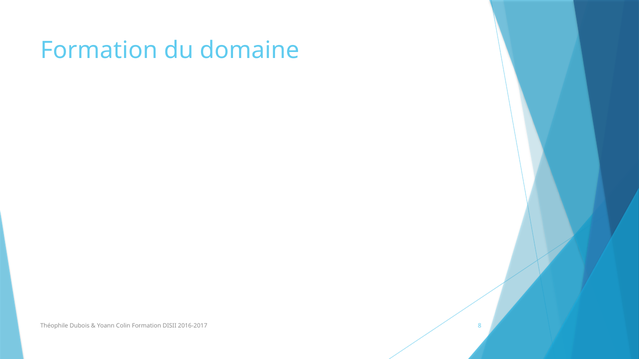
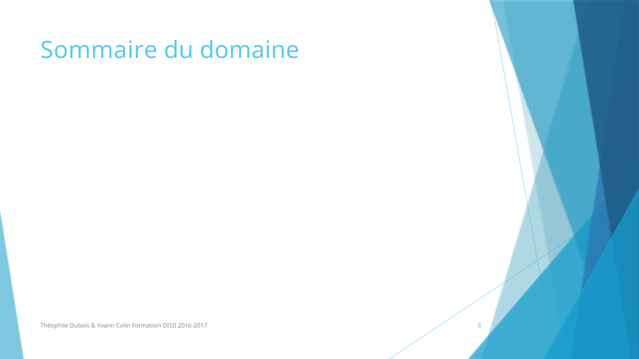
Formation: Formation -> Sommaire (99, 50)
